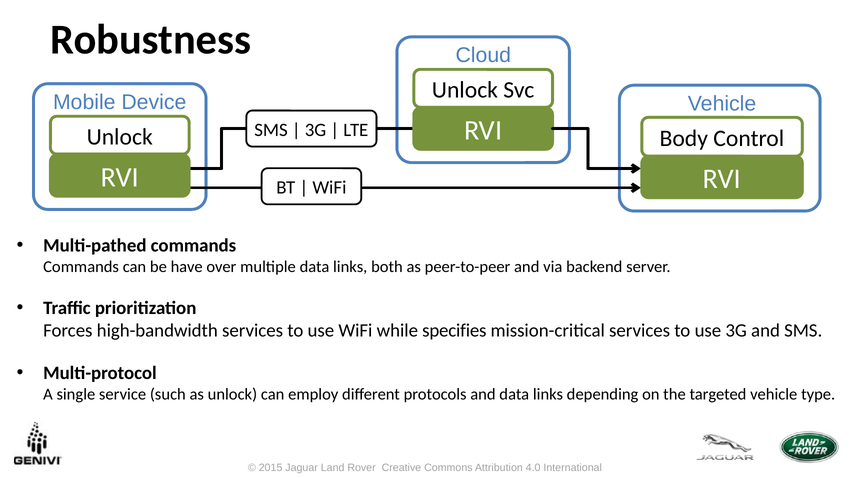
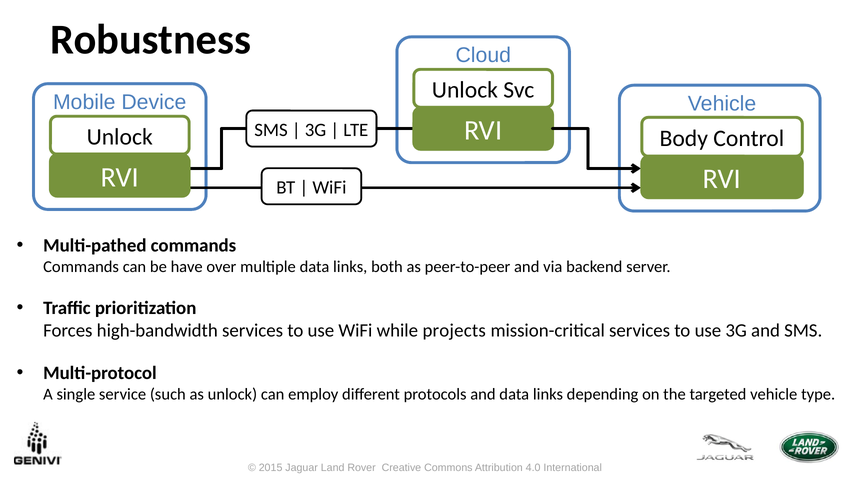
specifies: specifies -> projects (454, 331)
